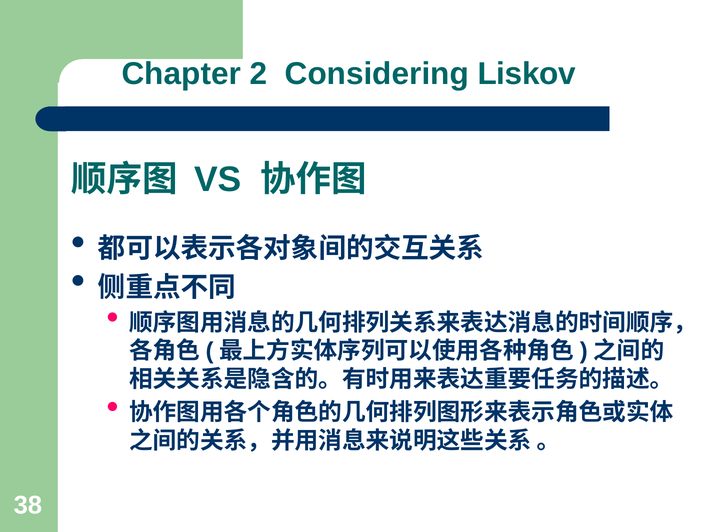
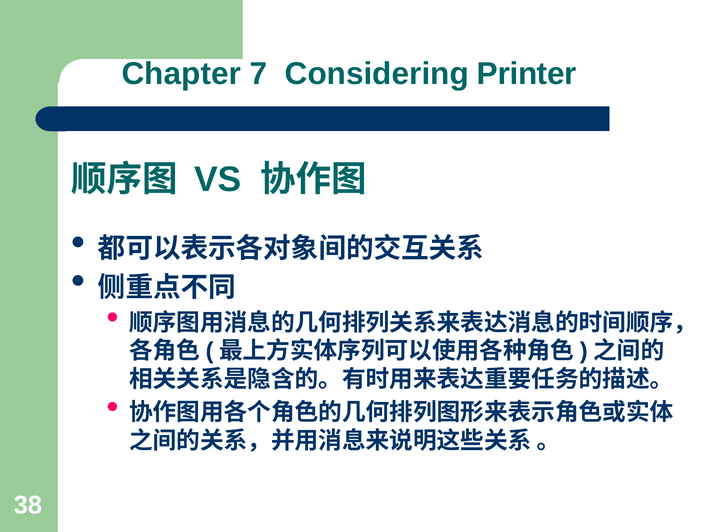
2: 2 -> 7 (258, 74)
Liskov: Liskov -> Printer (527, 74)
